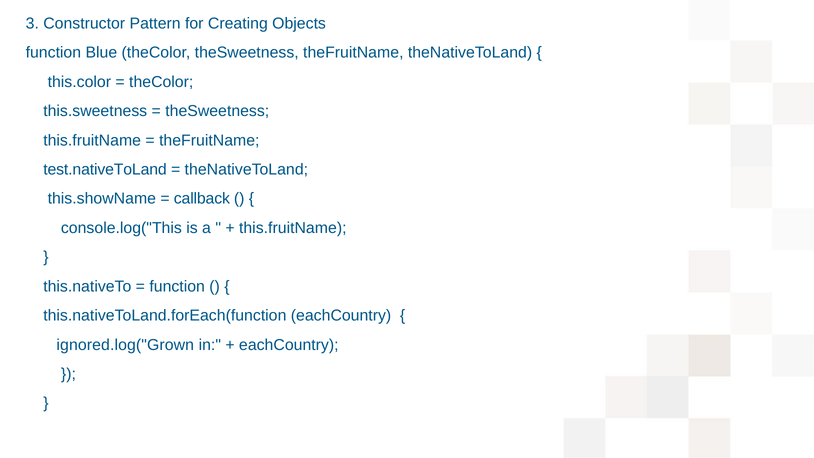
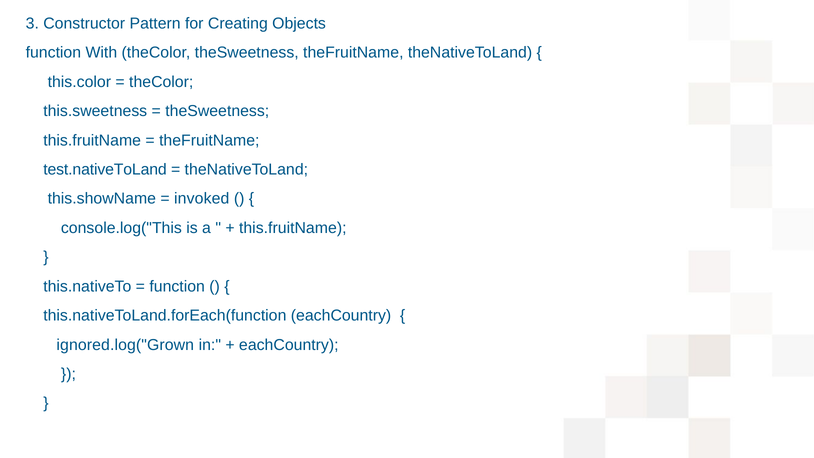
Blue: Blue -> With (101, 53)
callback: callback -> invoked (202, 199)
